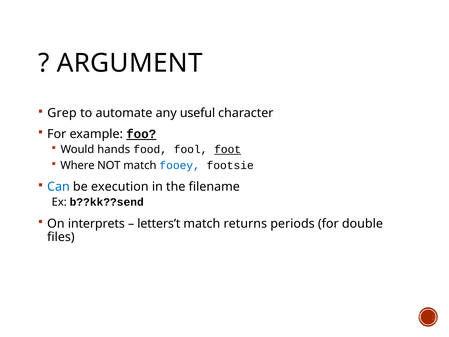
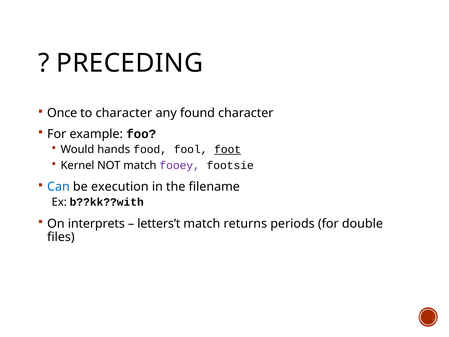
ARGUMENT: ARGUMENT -> PRECEDING (130, 63)
Grep: Grep -> Once (62, 113)
to automate: automate -> character (124, 113)
useful: useful -> found (197, 113)
foo underline: present -> none (141, 134)
Where: Where -> Kernel (77, 165)
fooey colour: blue -> purple (180, 165)
b??kk??send: b??kk??send -> b??kk??with (107, 202)
